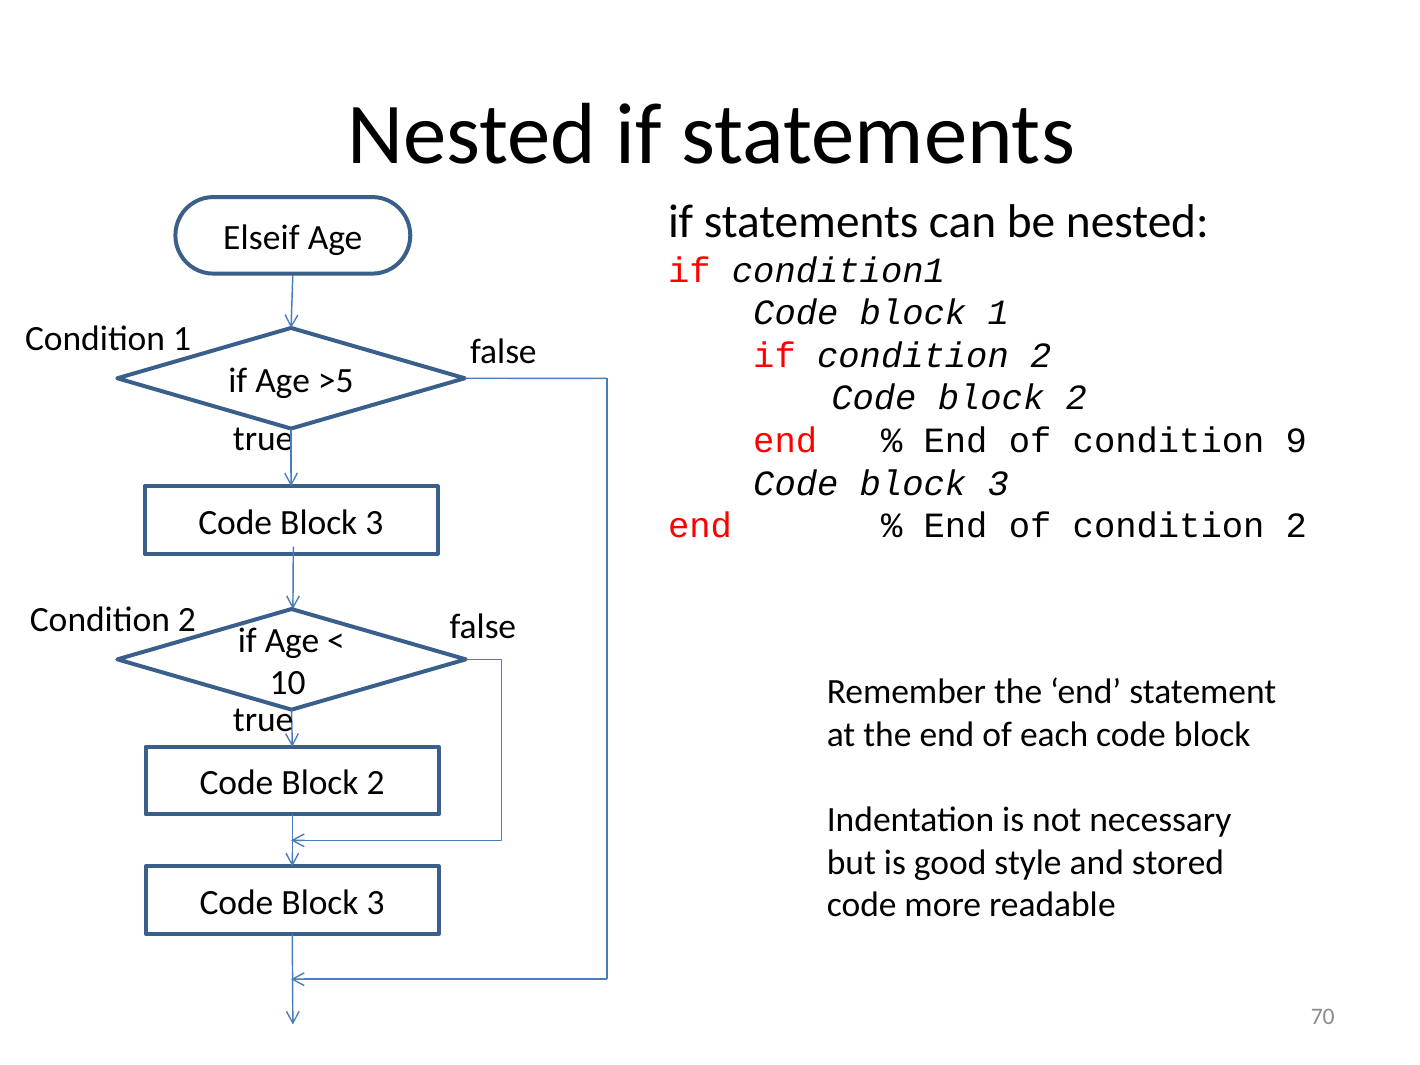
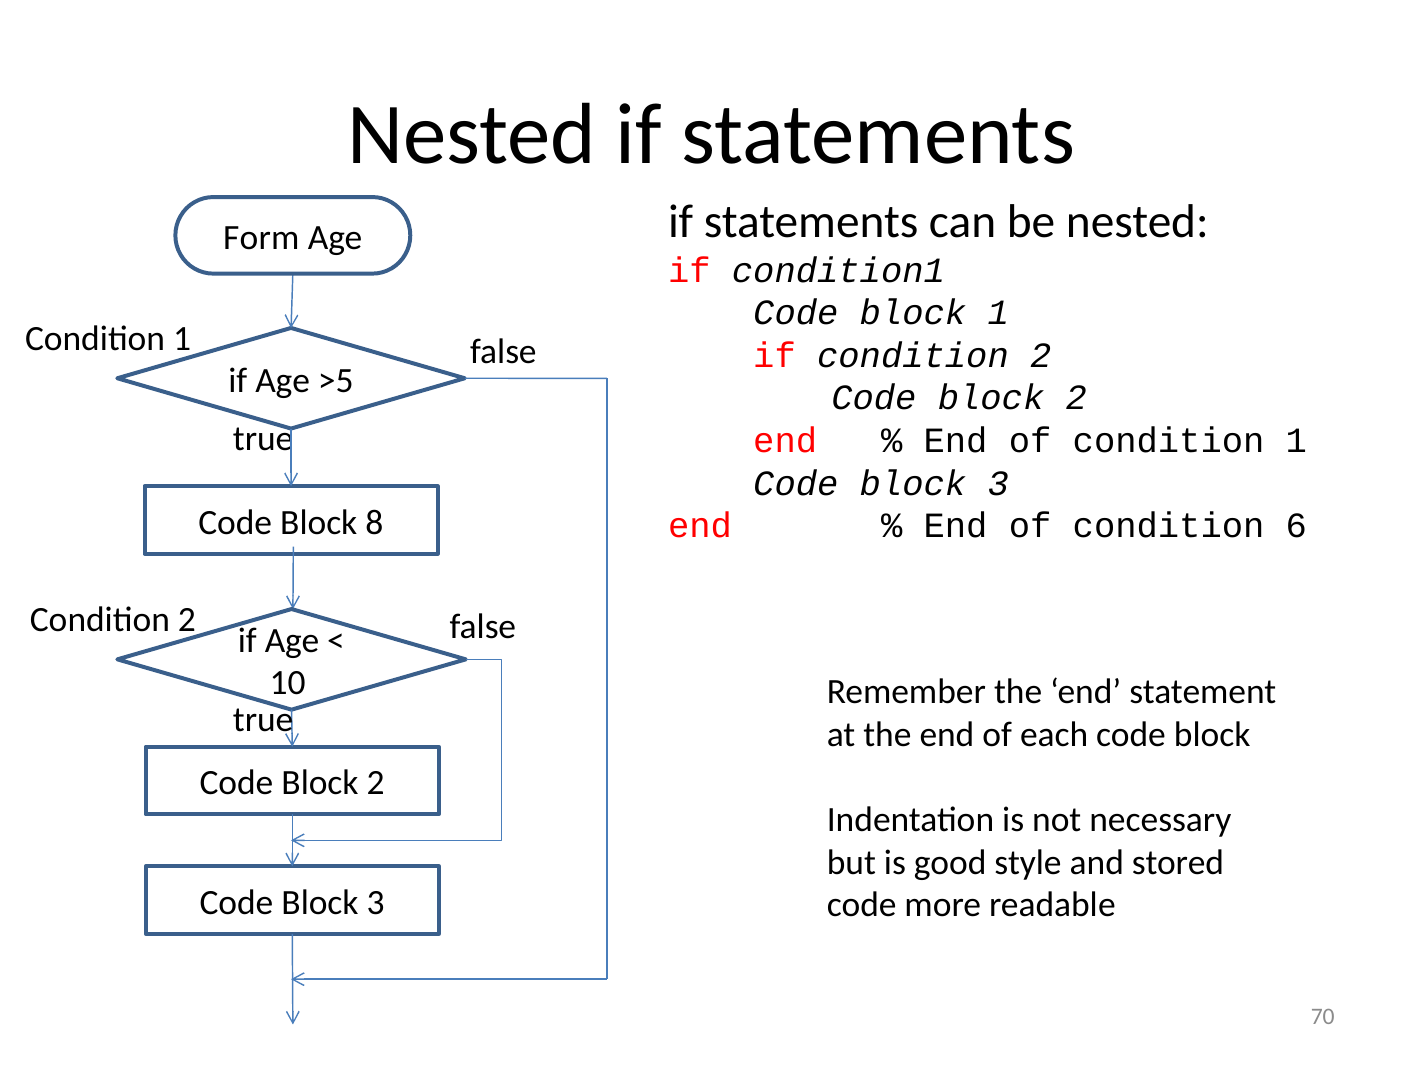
Elseif: Elseif -> Form (261, 238)
of condition 9: 9 -> 1 (1296, 441)
3: 3 -> 8 (374, 522)
of condition 2: 2 -> 6 (1296, 526)
